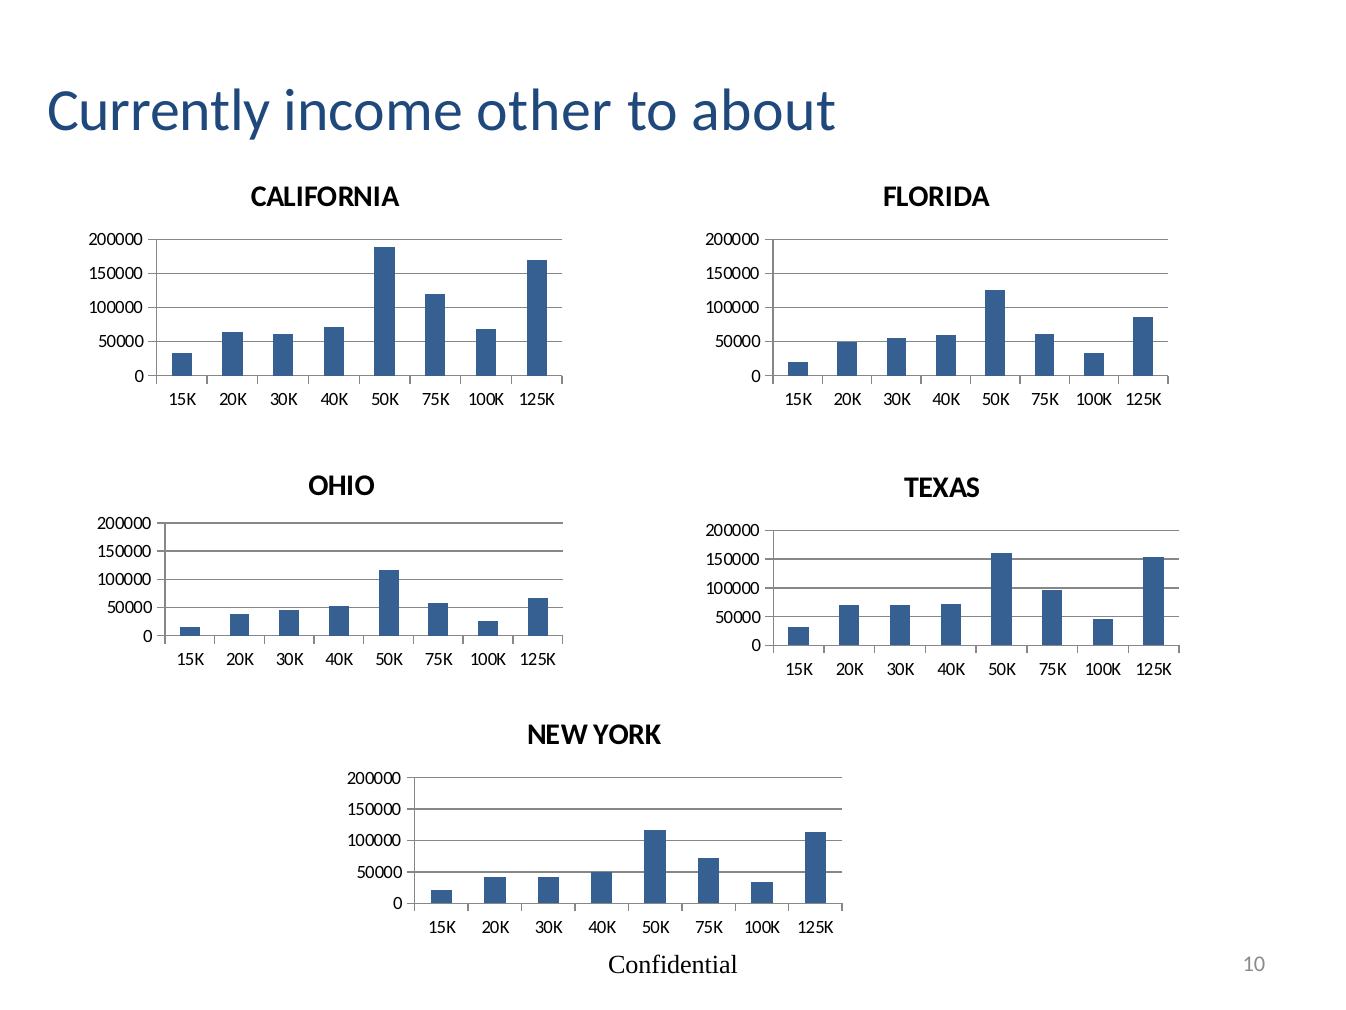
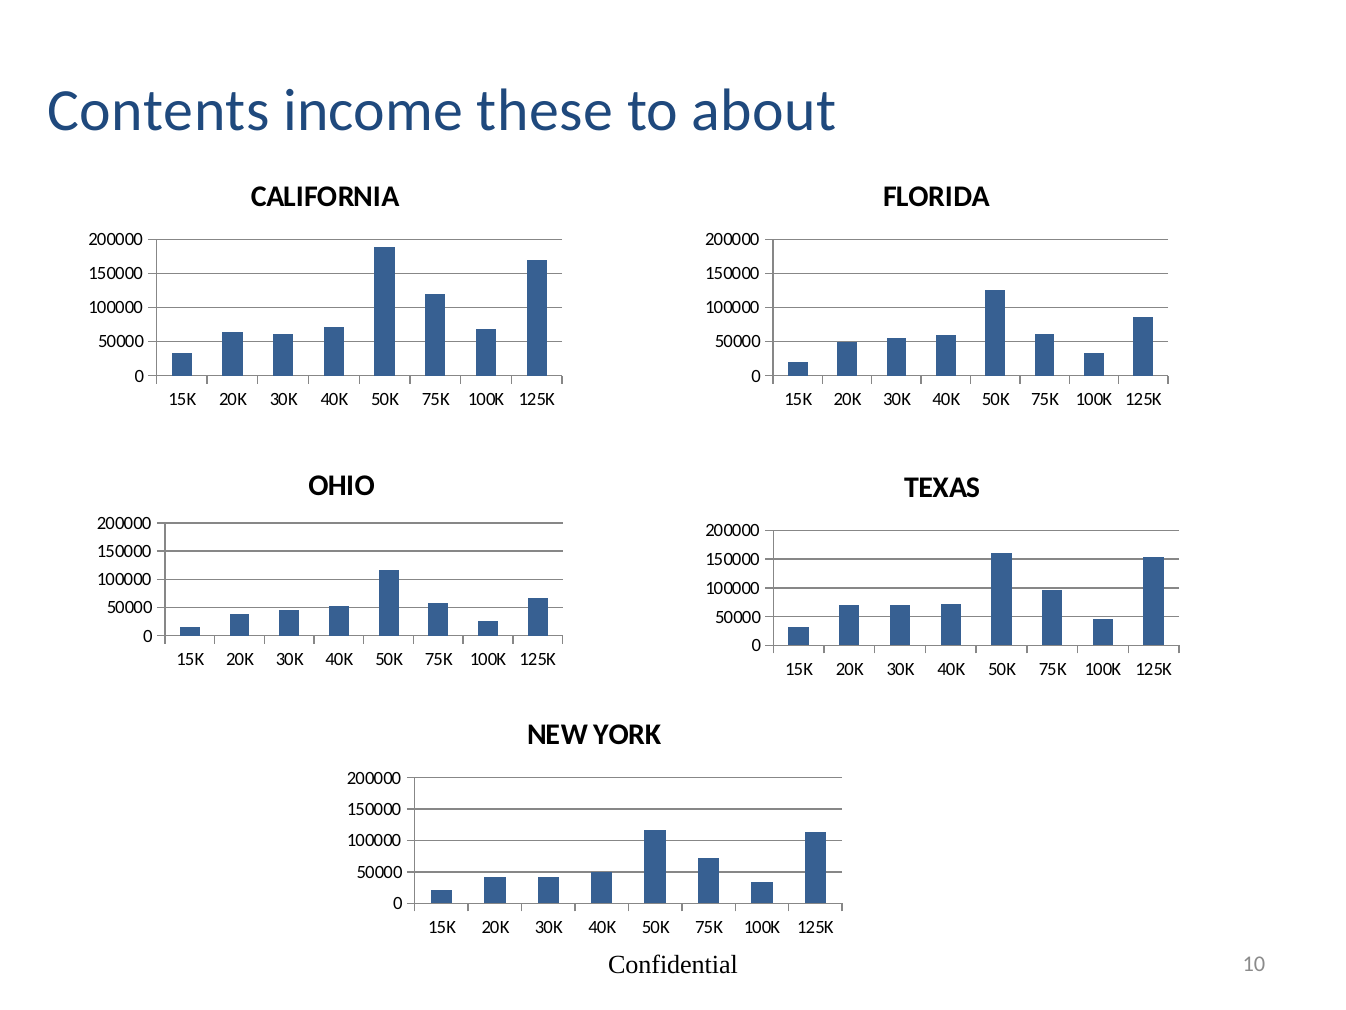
Currently: Currently -> Contents (158, 111)
other: other -> these (545, 111)
